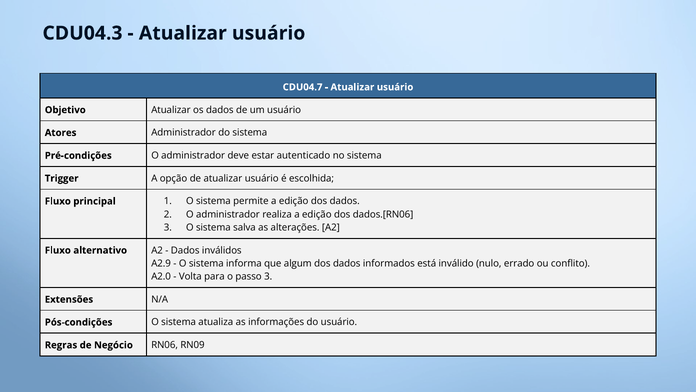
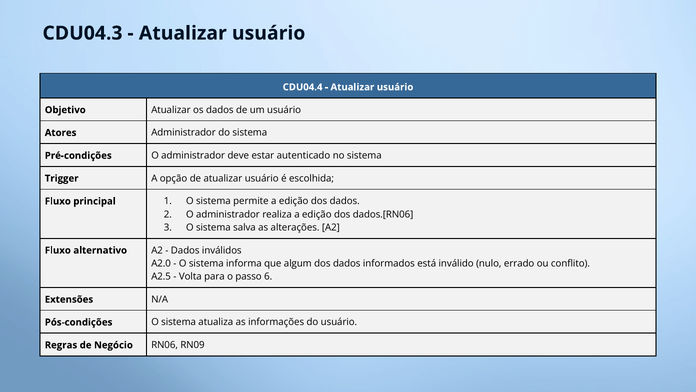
CDU04.7: CDU04.7 -> CDU04.4 (303, 87)
A2.9: A2.9 -> A2.0 (161, 263)
A2.0: A2.0 -> A2.5 (161, 276)
passo 3: 3 -> 6 (268, 276)
